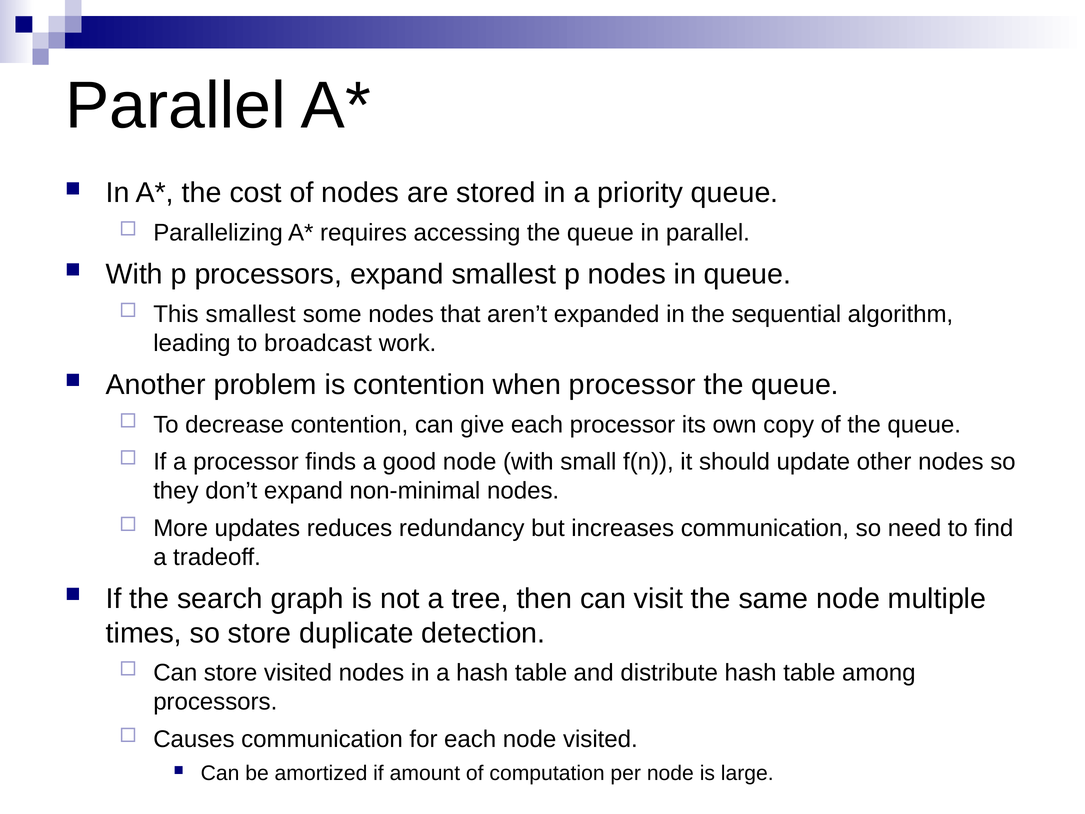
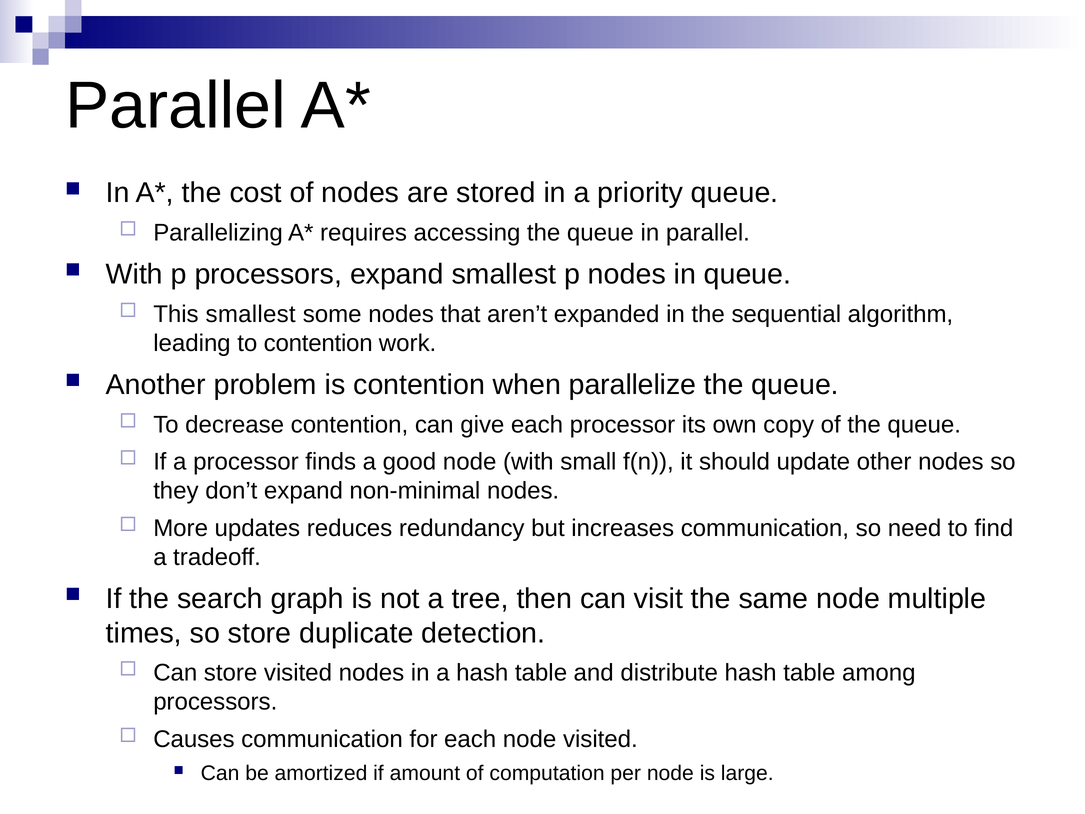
to broadcast: broadcast -> contention (318, 343)
when processor: processor -> parallelize (633, 385)
